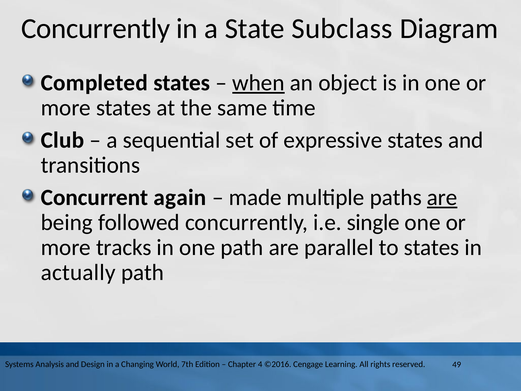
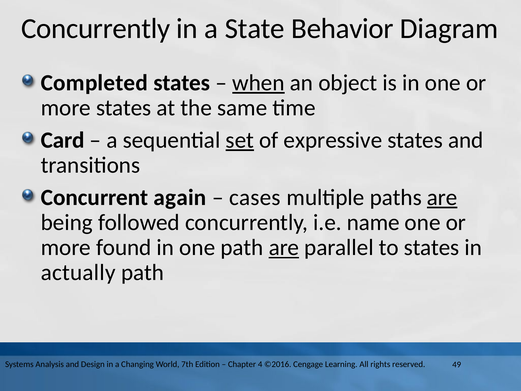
Subclass: Subclass -> Behavior (342, 29)
Club: Club -> Card (63, 140)
set underline: none -> present (240, 140)
made: made -> cases (255, 197)
single: single -> name (373, 222)
tracks: tracks -> found (124, 247)
are underline: none -> present (284, 247)
